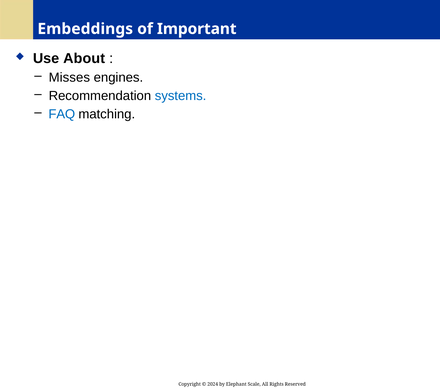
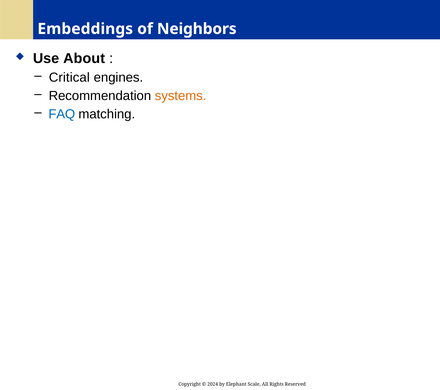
Important: Important -> Neighbors (197, 29)
Misses: Misses -> Critical (69, 77)
systems colour: blue -> orange (181, 96)
